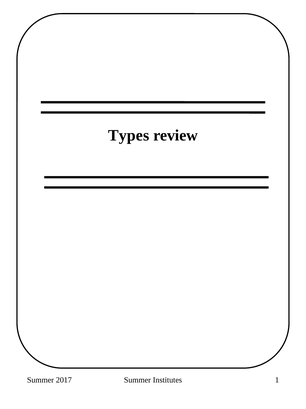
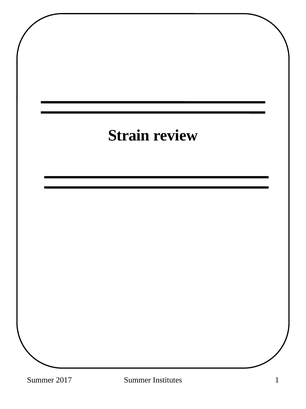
Types: Types -> Strain (129, 135)
